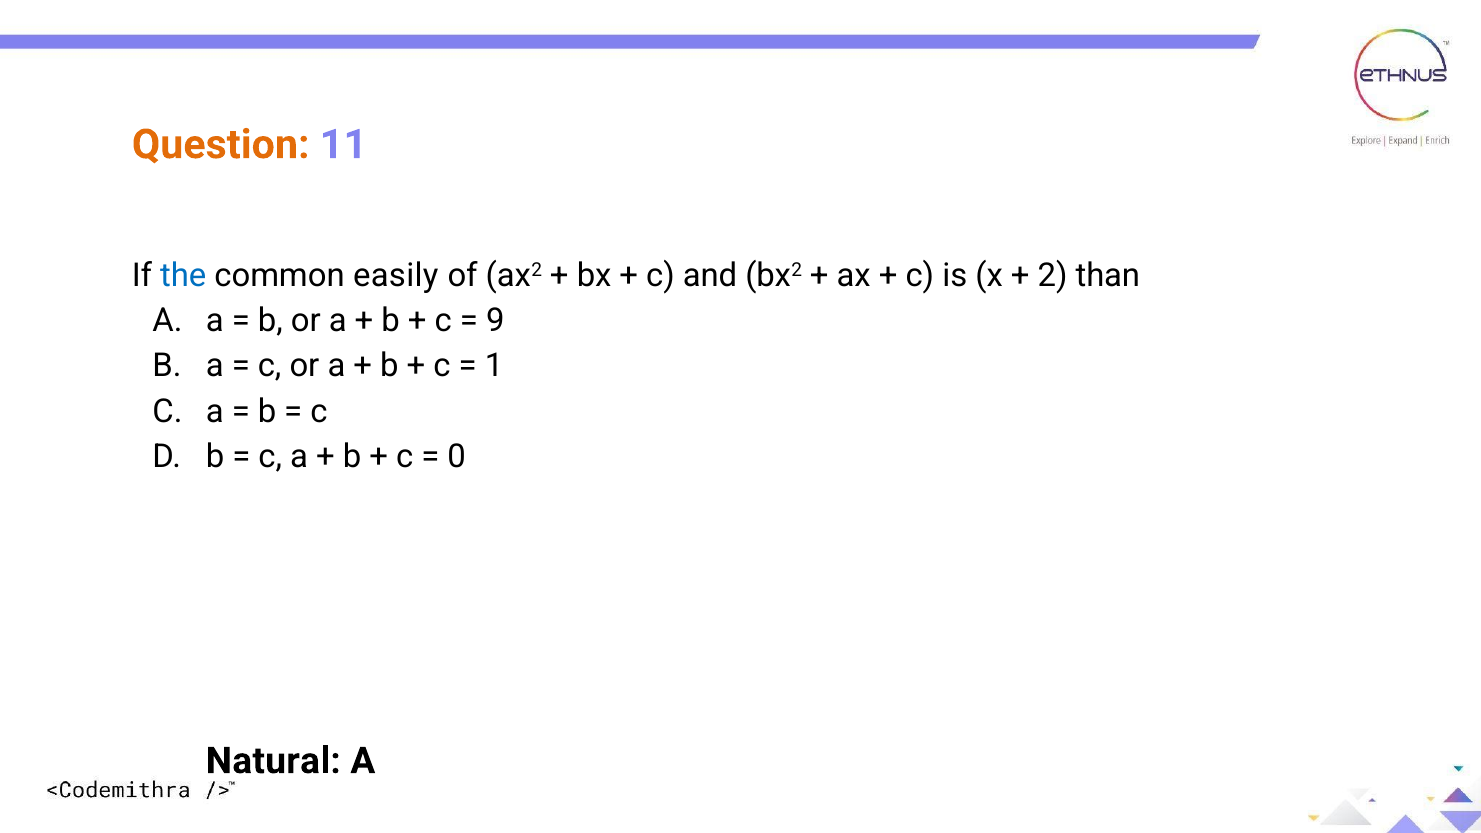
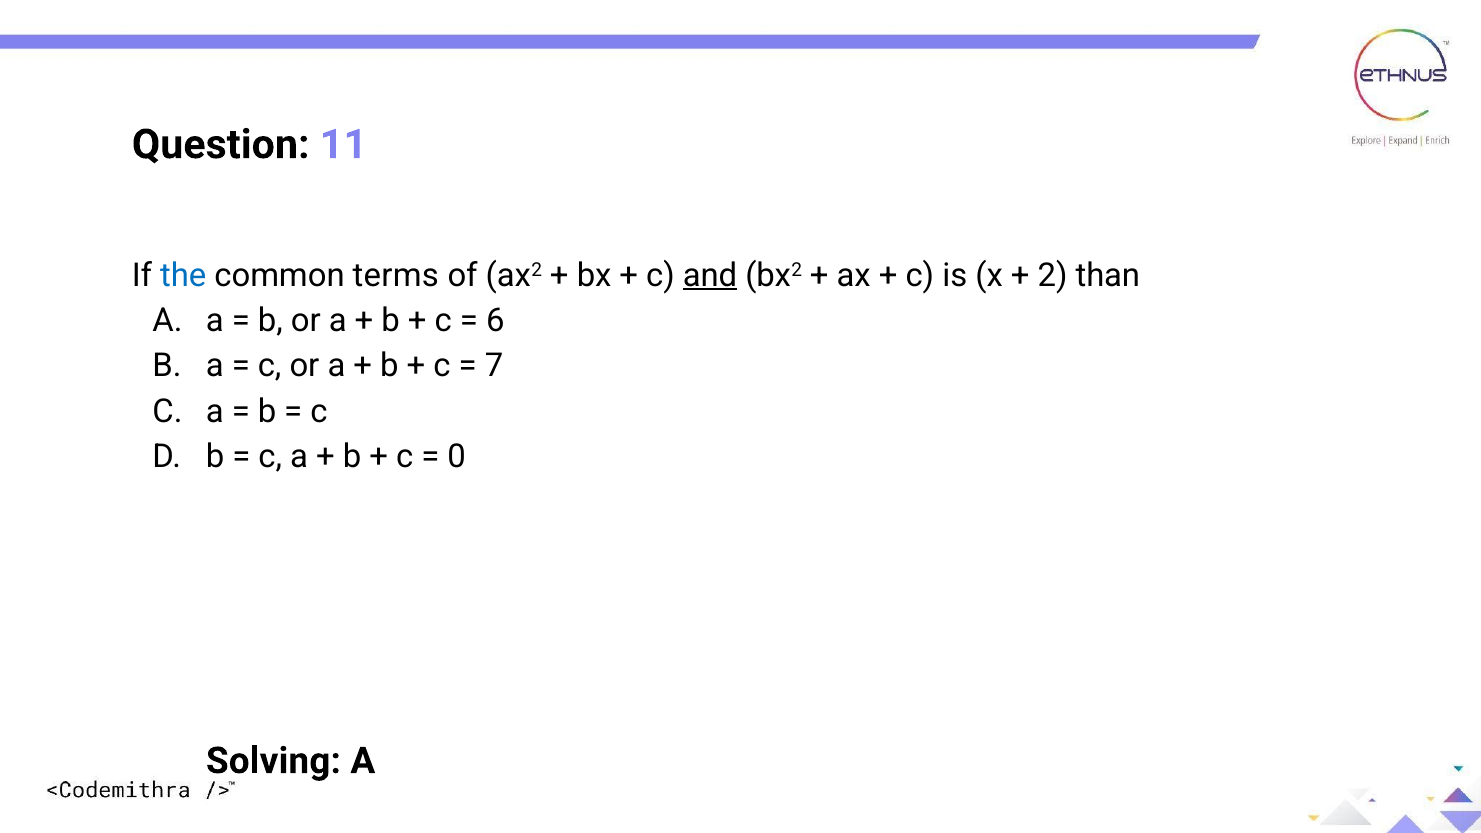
Question colour: orange -> black (221, 145)
easily: easily -> terms (396, 275)
and underline: none -> present (710, 275)
9: 9 -> 6 (495, 321)
1: 1 -> 7 (494, 366)
Natural: Natural -> Solving (273, 761)
